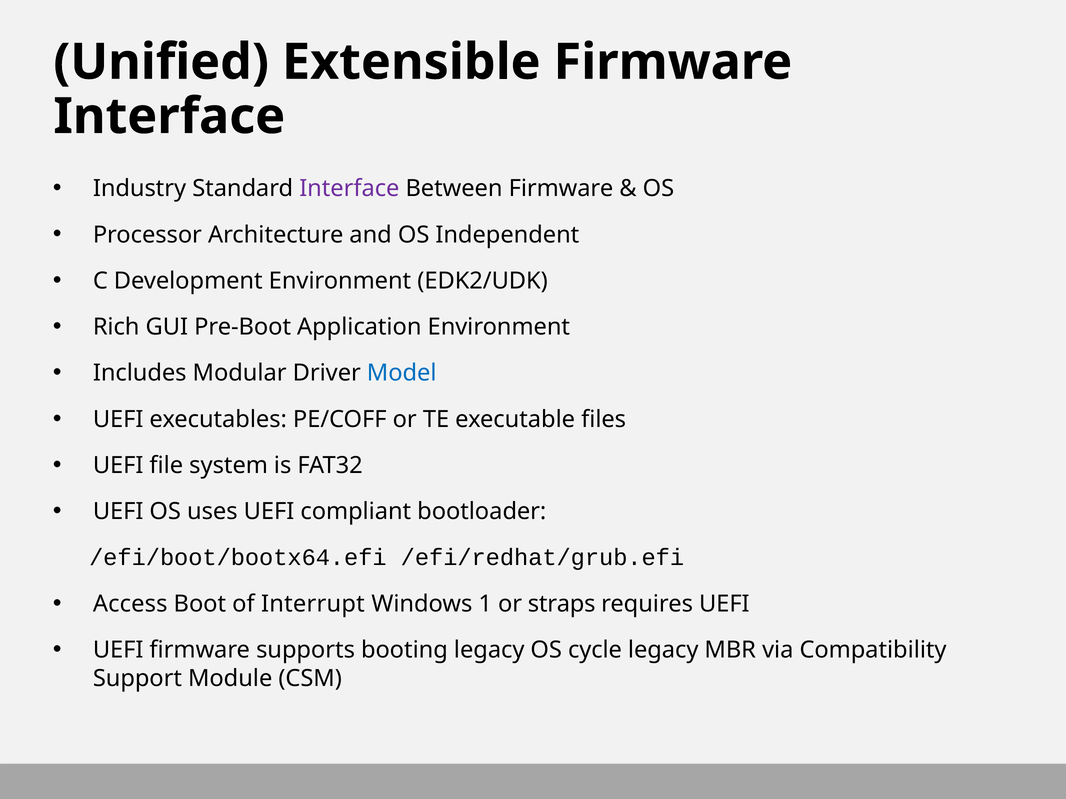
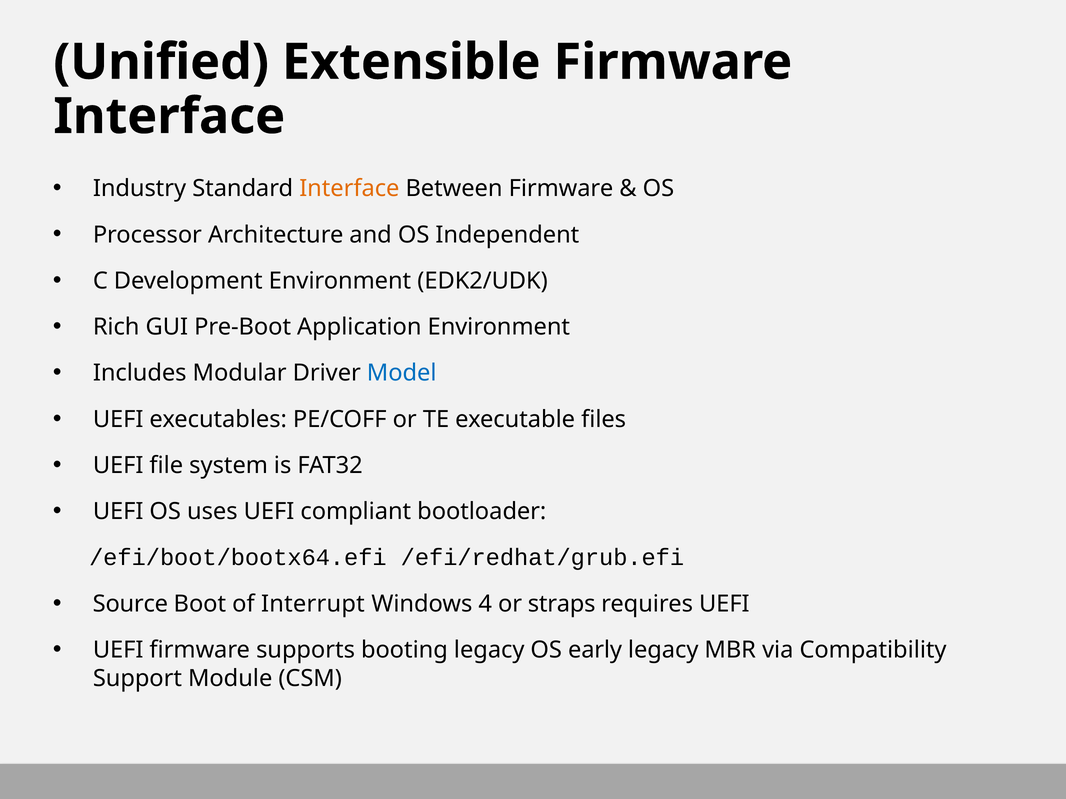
Interface colour: purple -> orange (349, 189)
Access: Access -> Source (130, 604)
1: 1 -> 4 (485, 604)
cycle: cycle -> early (595, 650)
